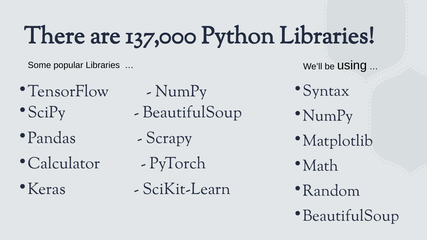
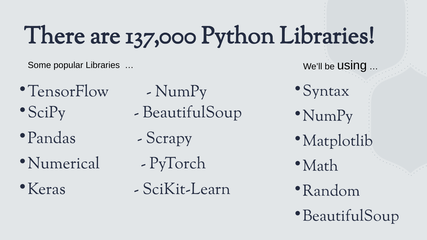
Calculator: Calculator -> Numerical (64, 163)
